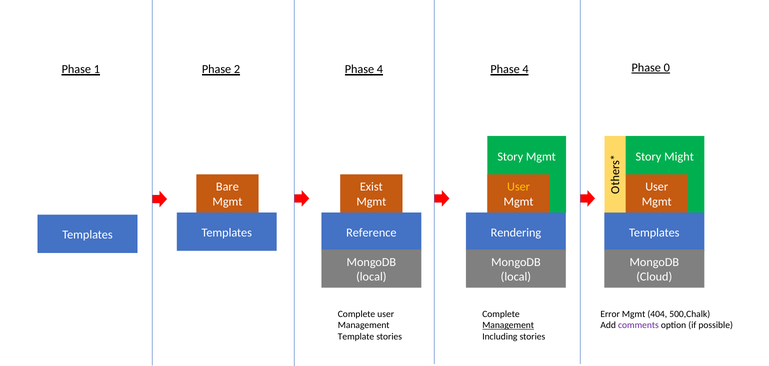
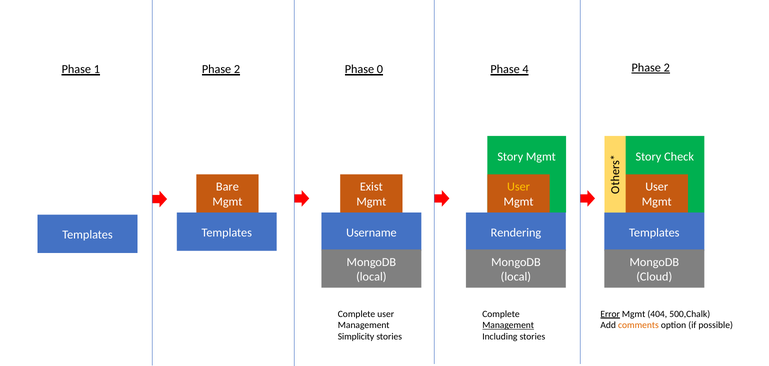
2 Phase 4: 4 -> 0 (380, 69)
4 Phase 0: 0 -> 2 (667, 68)
Might: Might -> Check (679, 157)
Reference: Reference -> Username (371, 233)
Error underline: none -> present (610, 314)
comments colour: purple -> orange (638, 325)
Template: Template -> Simplicity (356, 337)
